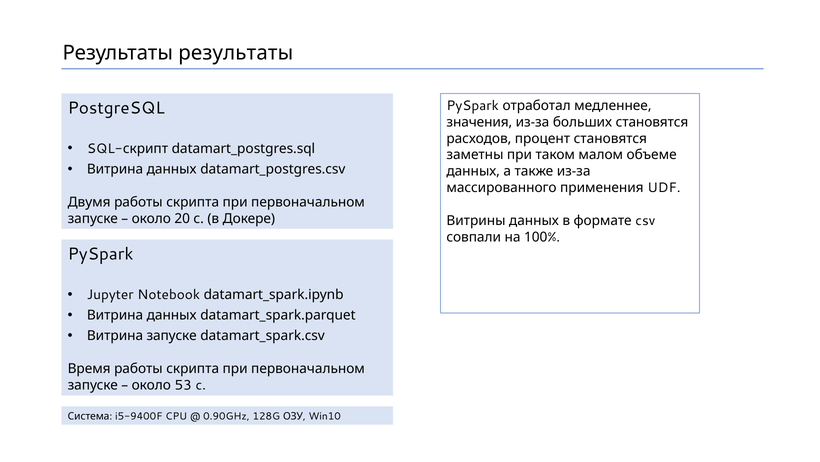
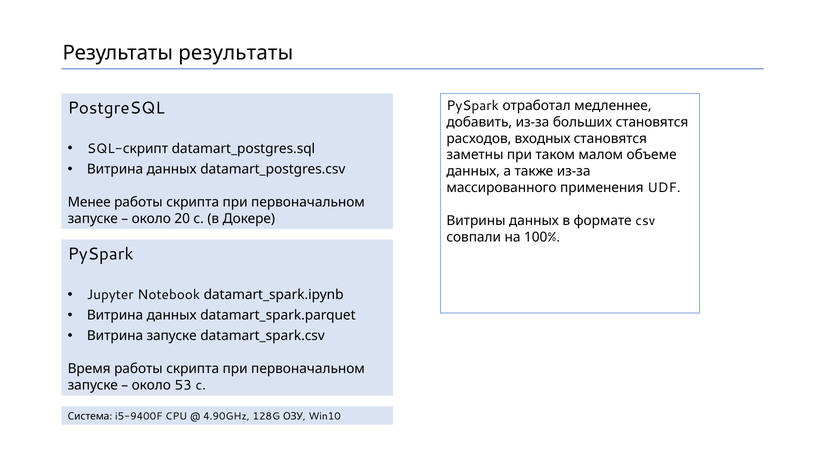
значения: значения -> добавить (479, 122)
процент: процент -> входных (543, 138)
Двумя: Двумя -> Менее (89, 202)
0.90GHz: 0.90GHz -> 4.90GHz (226, 416)
